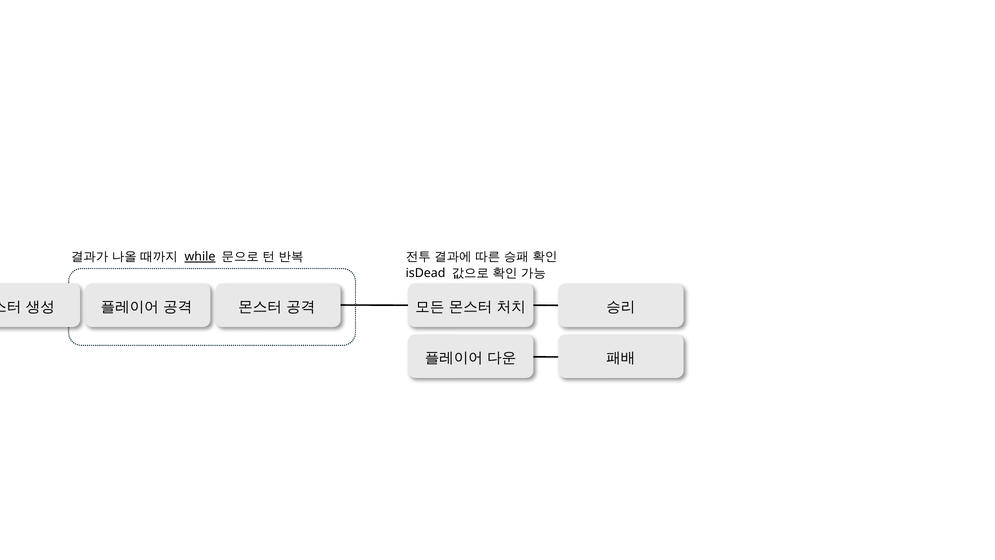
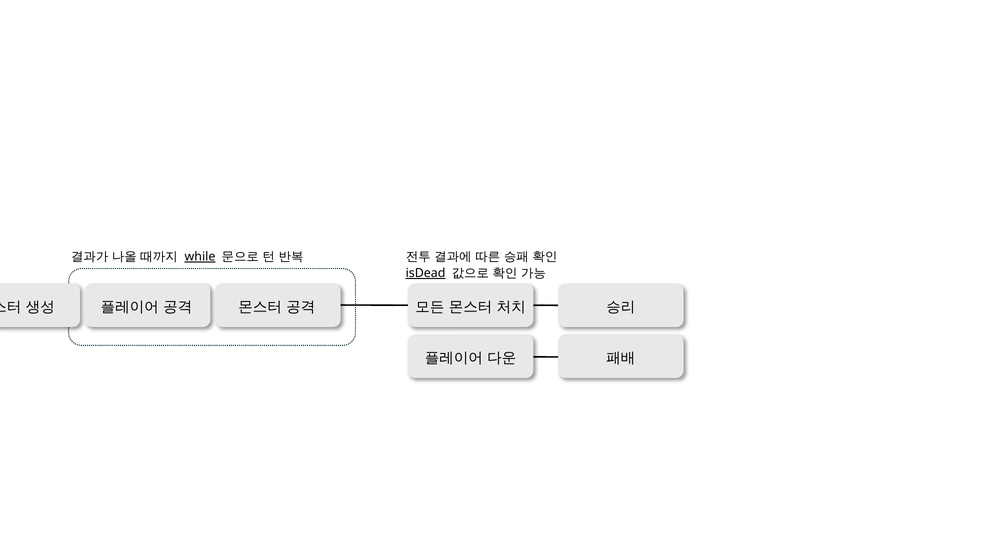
isDead underline: none -> present (426, 273)
